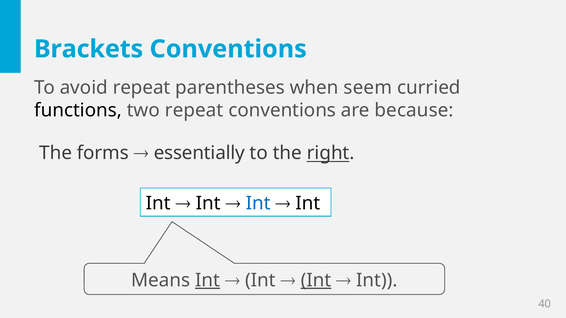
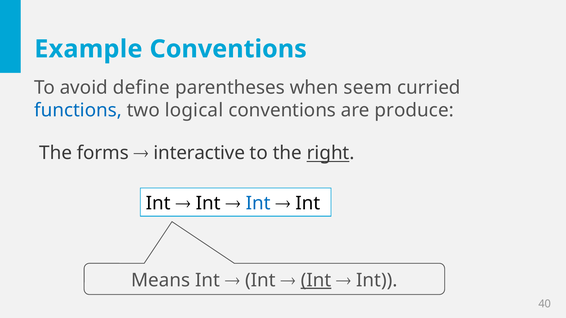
Brackets: Brackets -> Example (88, 49)
avoid repeat: repeat -> define (141, 88)
functions colour: black -> blue (78, 110)
two repeat: repeat -> logical (194, 110)
because: because -> produce (414, 110)
essentially: essentially -> interactive (199, 153)
Int underline: present -> none (208, 281)
